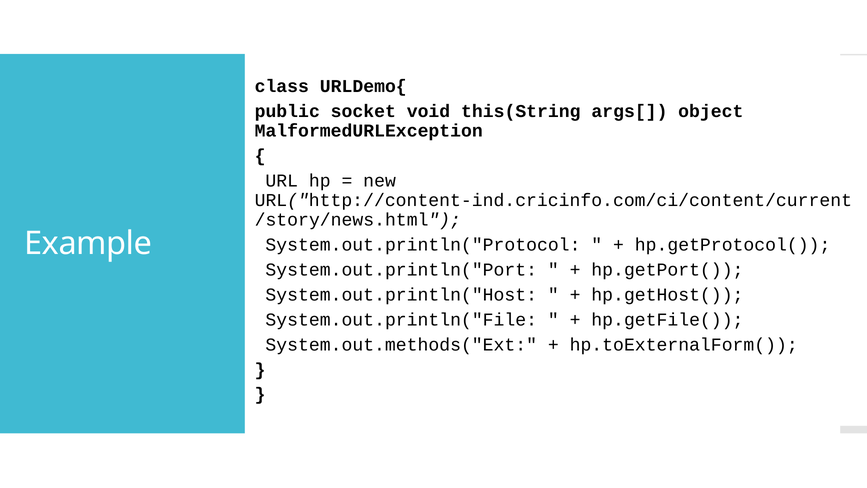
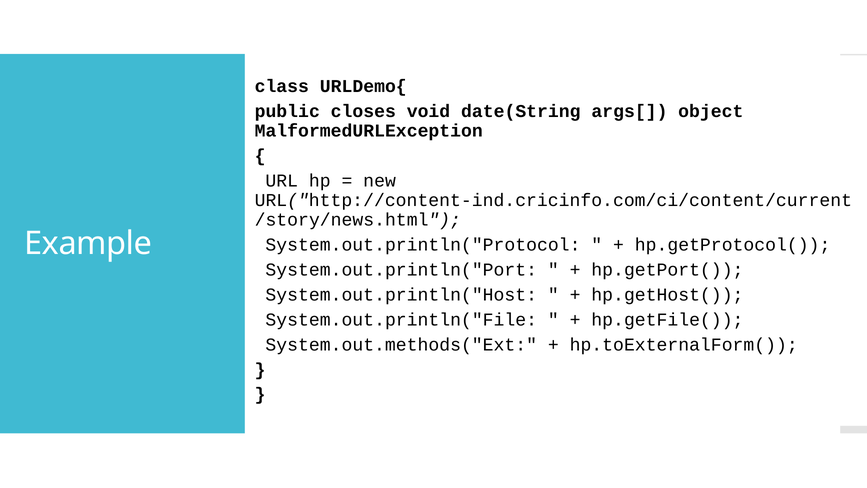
socket: socket -> closes (363, 111)
this(String: this(String -> date(String (521, 111)
